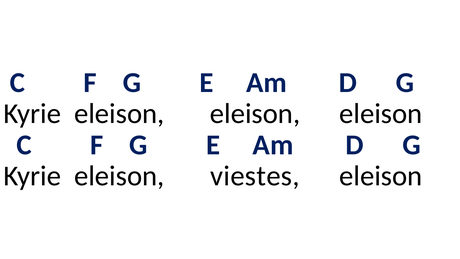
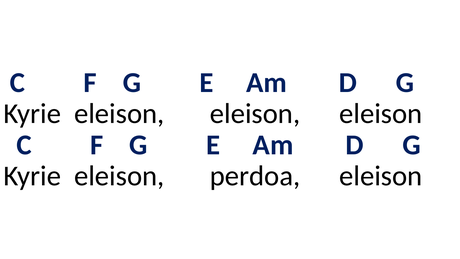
viestes: viestes -> perdoa (255, 176)
